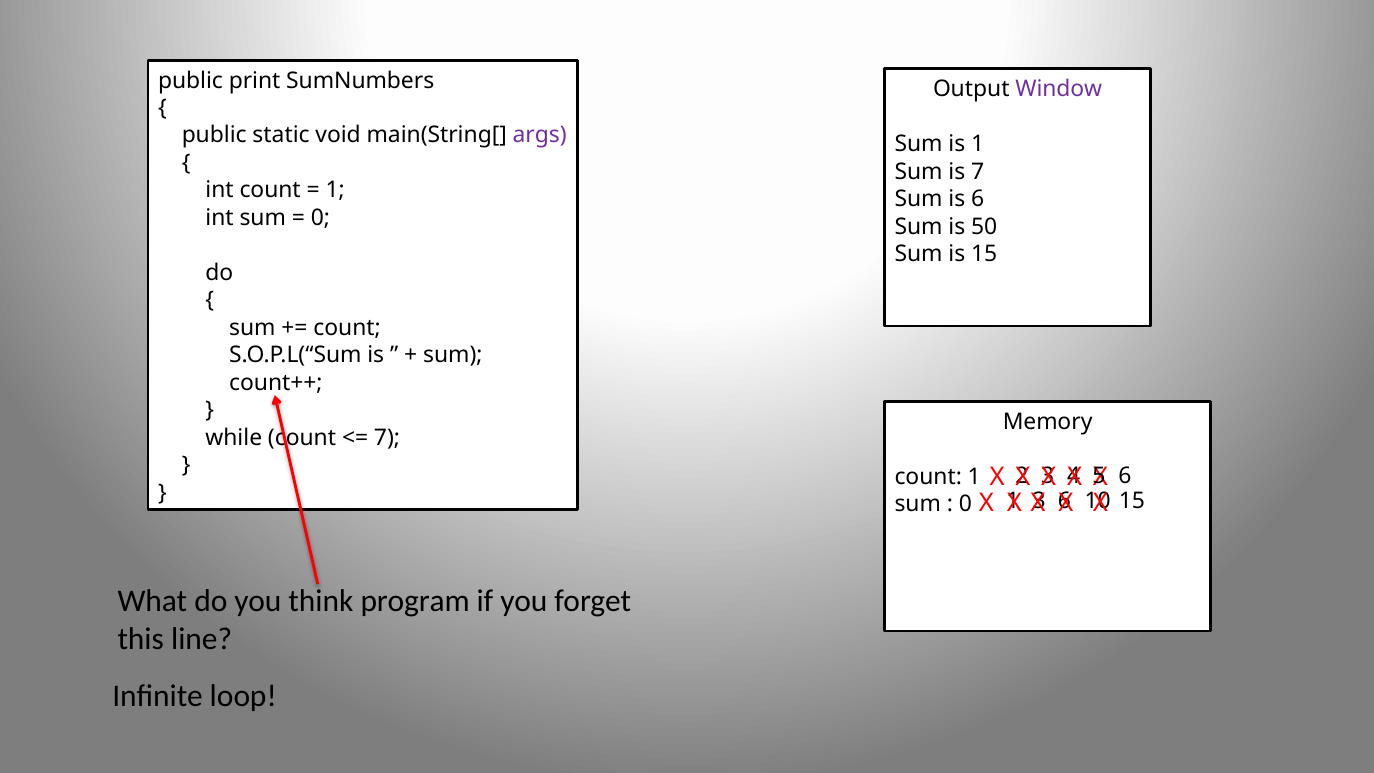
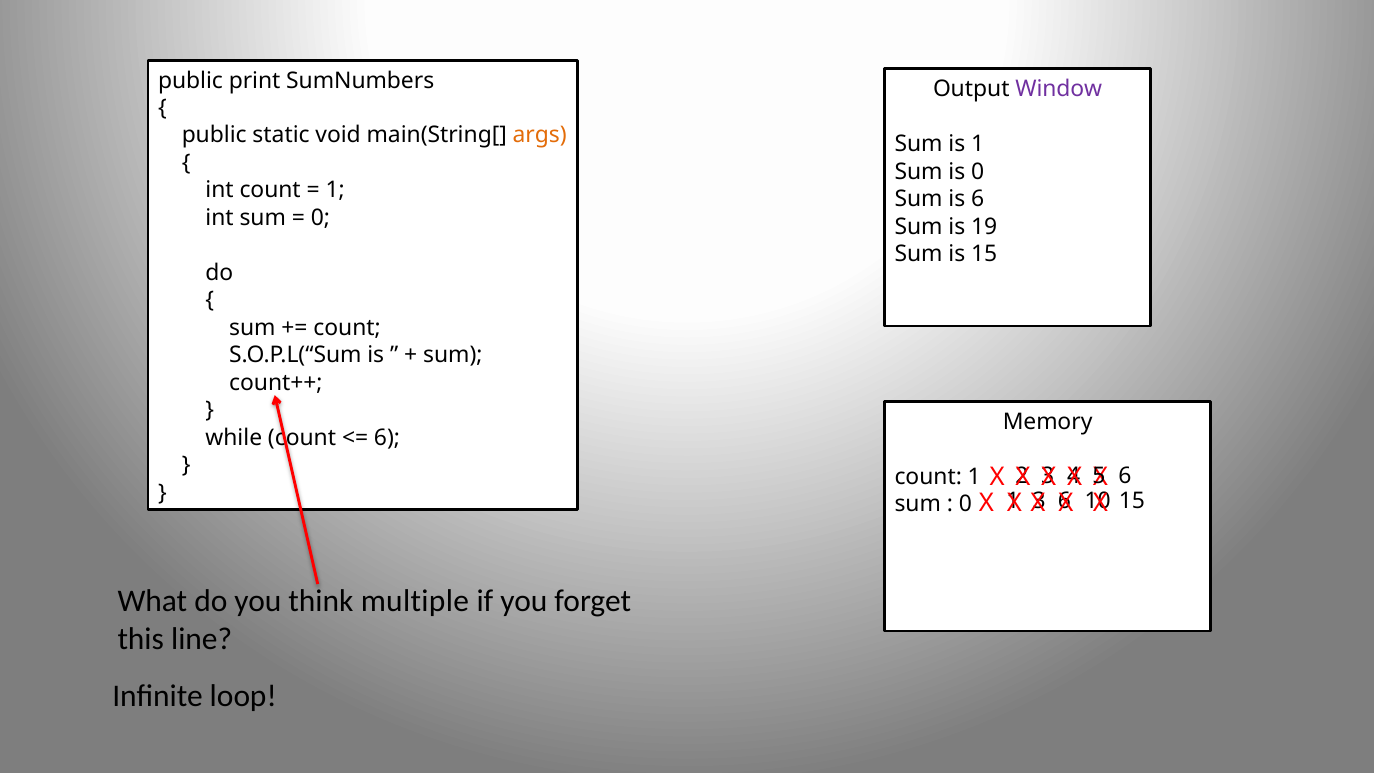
args colour: purple -> orange (540, 135)
is 7: 7 -> 0 (978, 171)
50: 50 -> 19 (984, 226)
7: 7 -> 6 (387, 438)
program: program -> multiple (415, 601)
